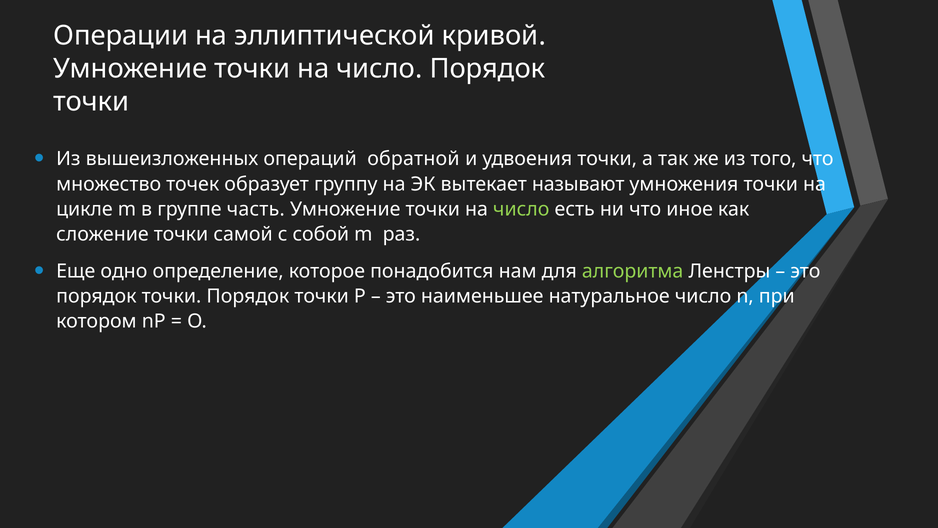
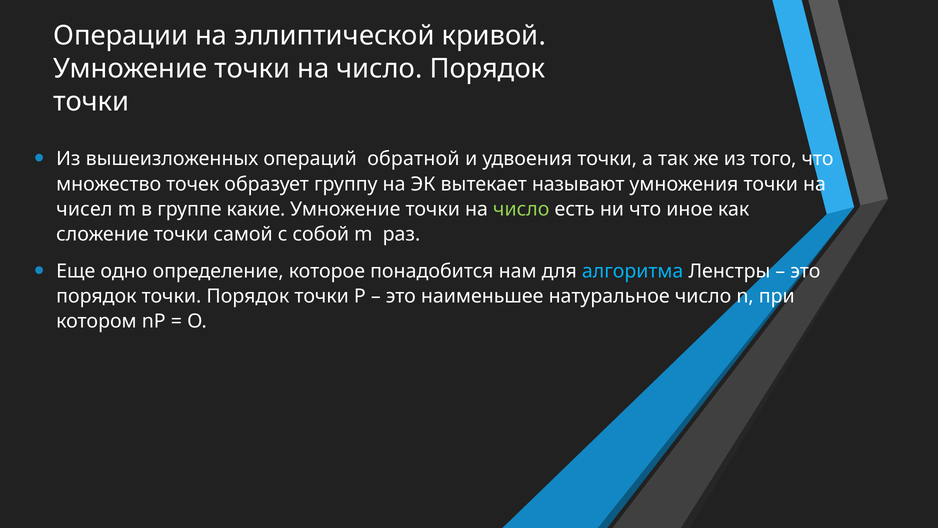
цикле: цикле -> чисел (84, 209)
часть: часть -> какие (256, 209)
алгоритма colour: light green -> light blue (633, 271)
